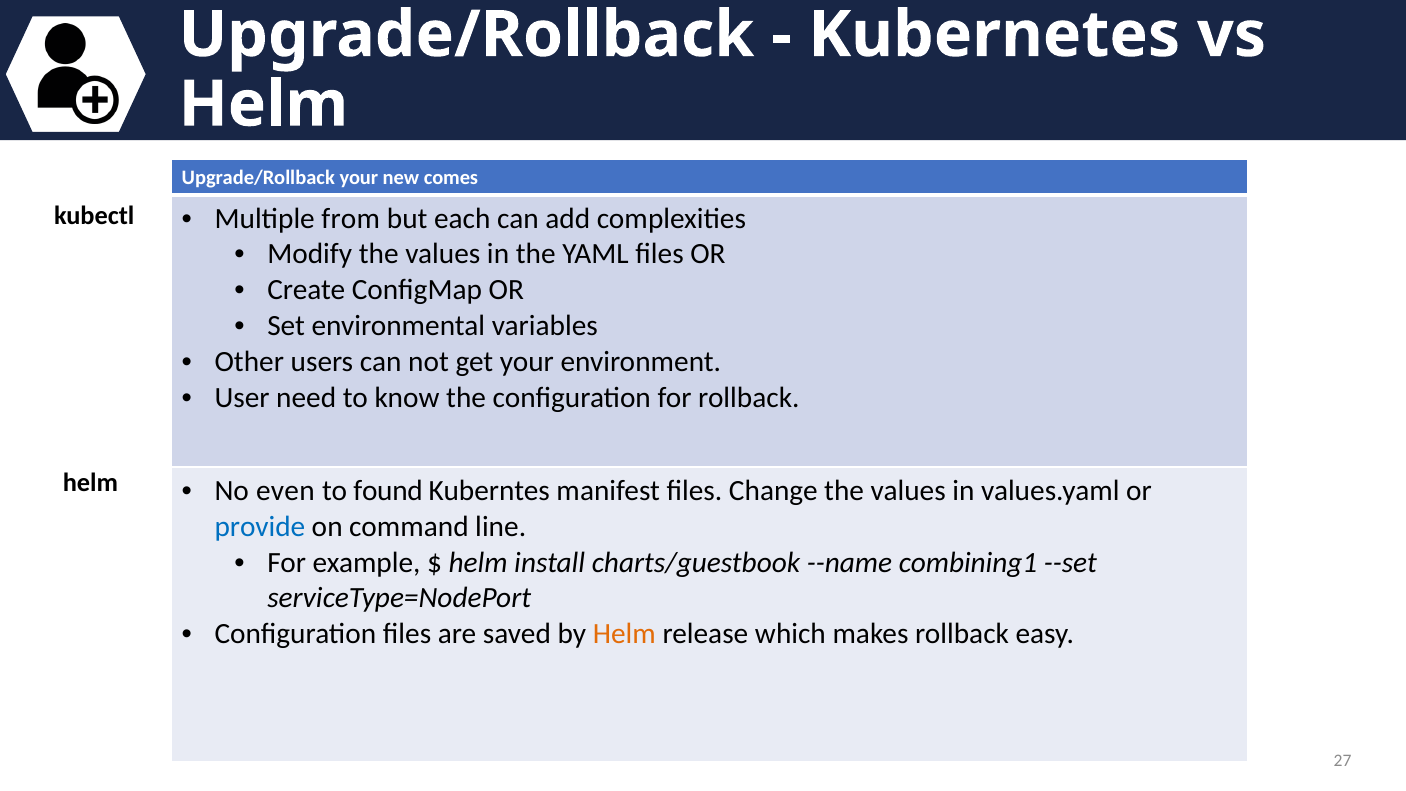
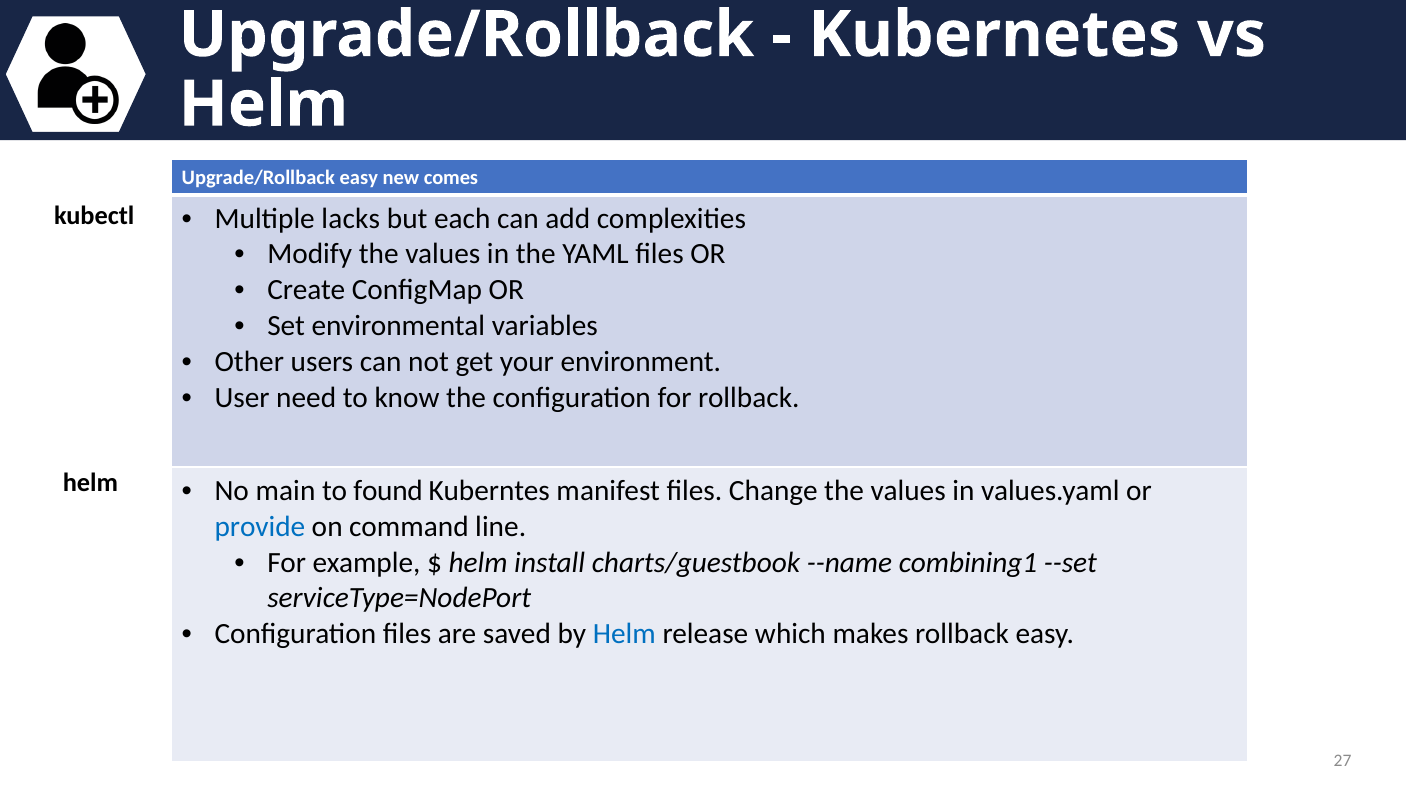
Upgrade/Rollback your: your -> easy (359, 177)
from: from -> lacks (351, 218)
even: even -> main (285, 491)
Helm colour: orange -> blue (624, 634)
